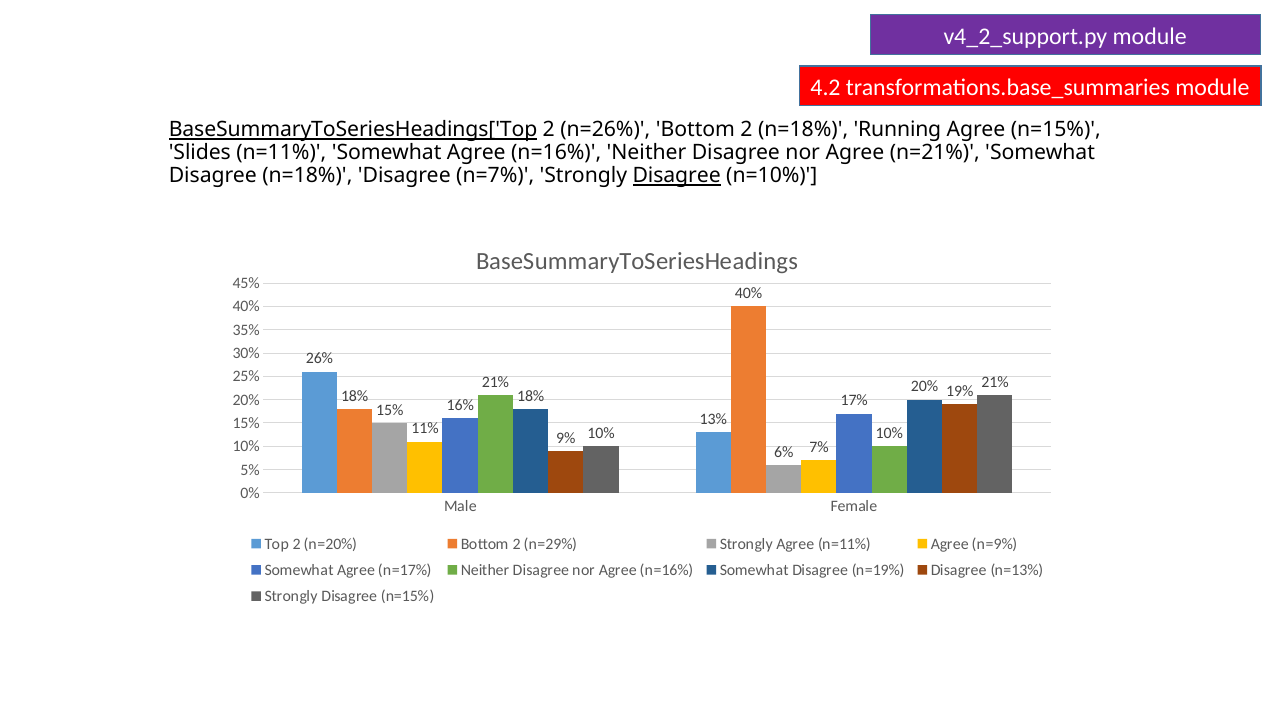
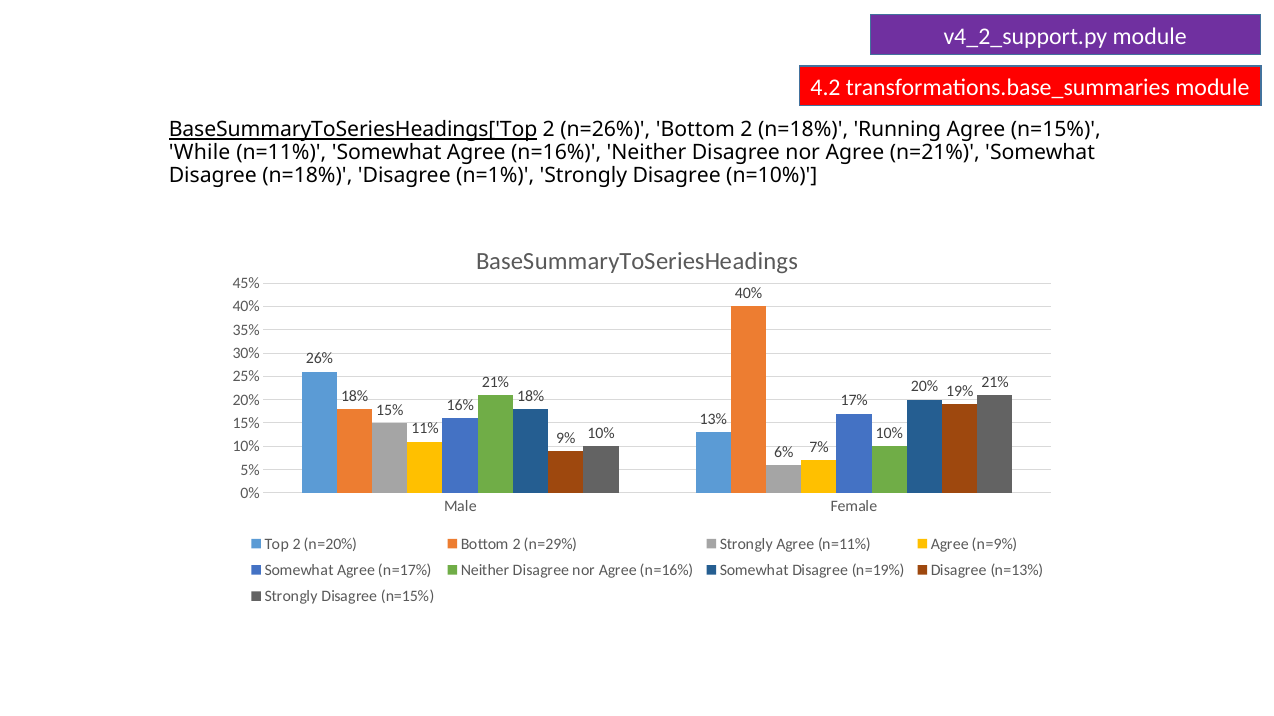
Slides: Slides -> While (200, 153)
n=7%: n=7% -> n=1% (495, 176)
Disagree underline: present -> none (677, 176)
